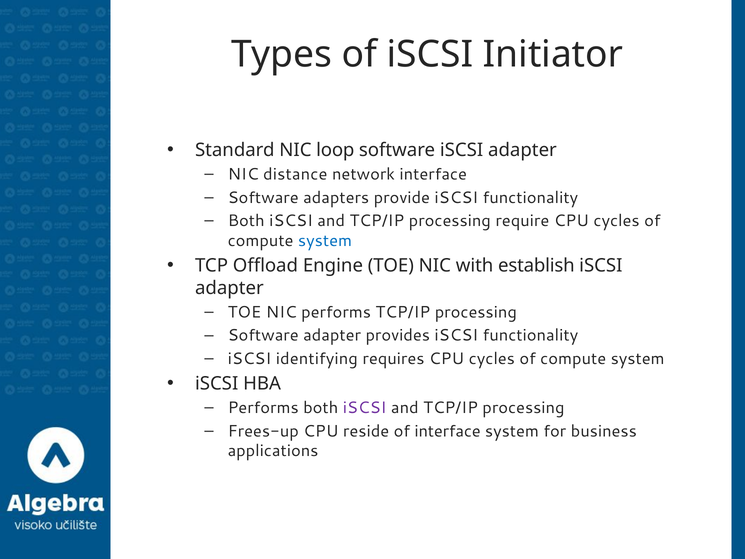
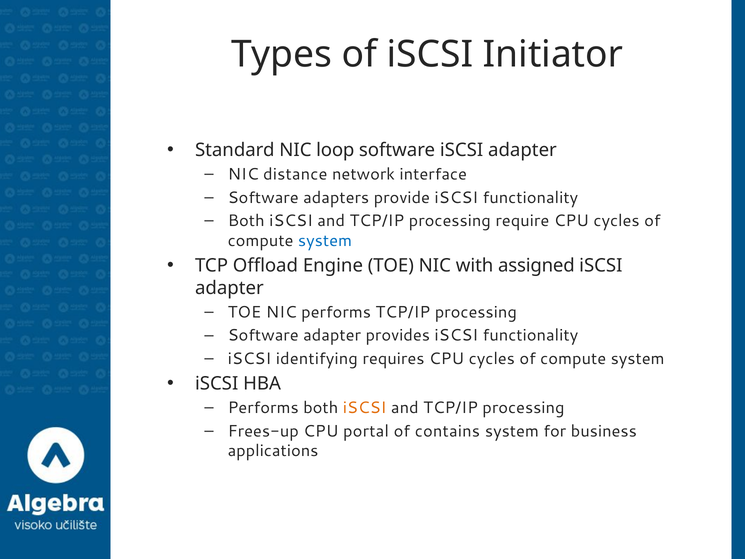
establish: establish -> assigned (536, 266)
iSCSI colour: purple -> orange (365, 408)
reside: reside -> portal (366, 431)
of interface: interface -> contains (447, 431)
